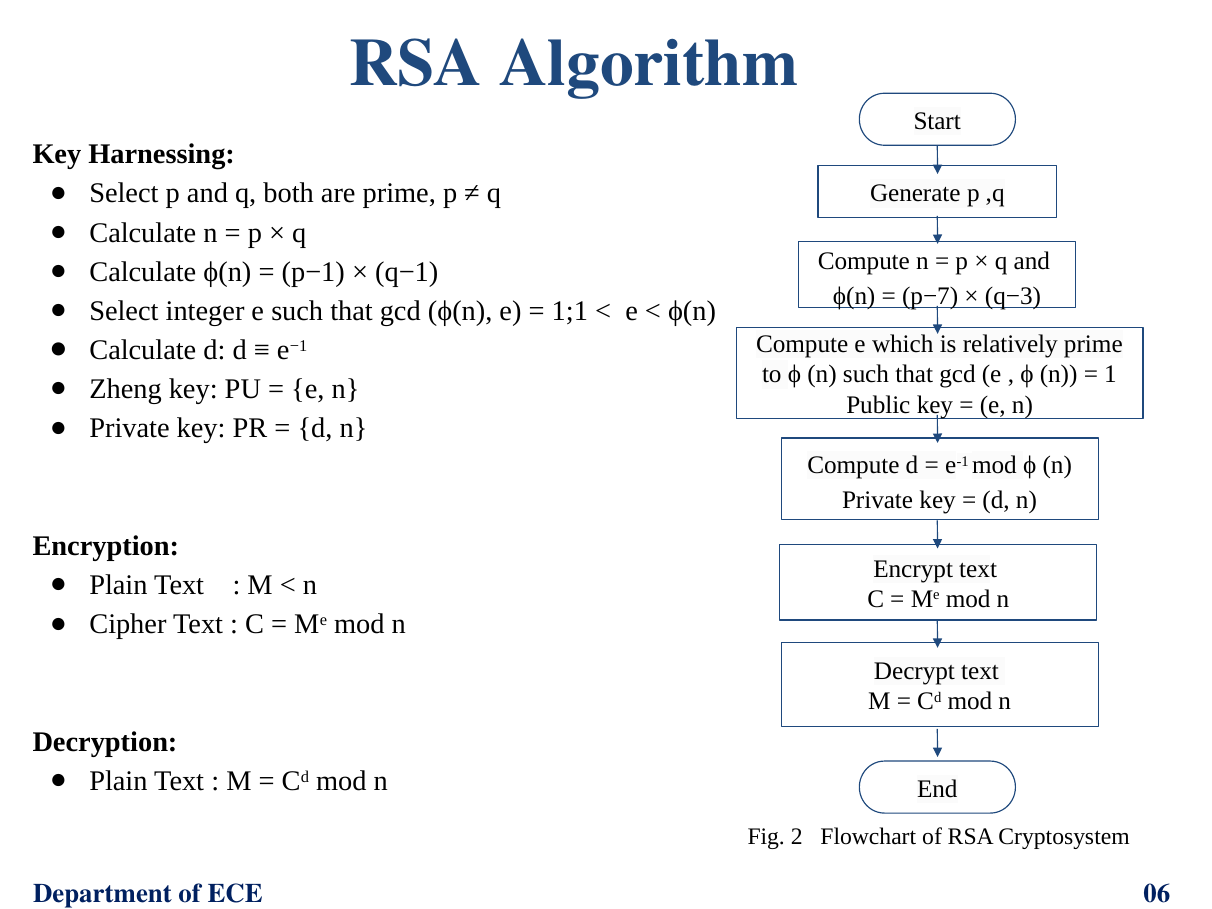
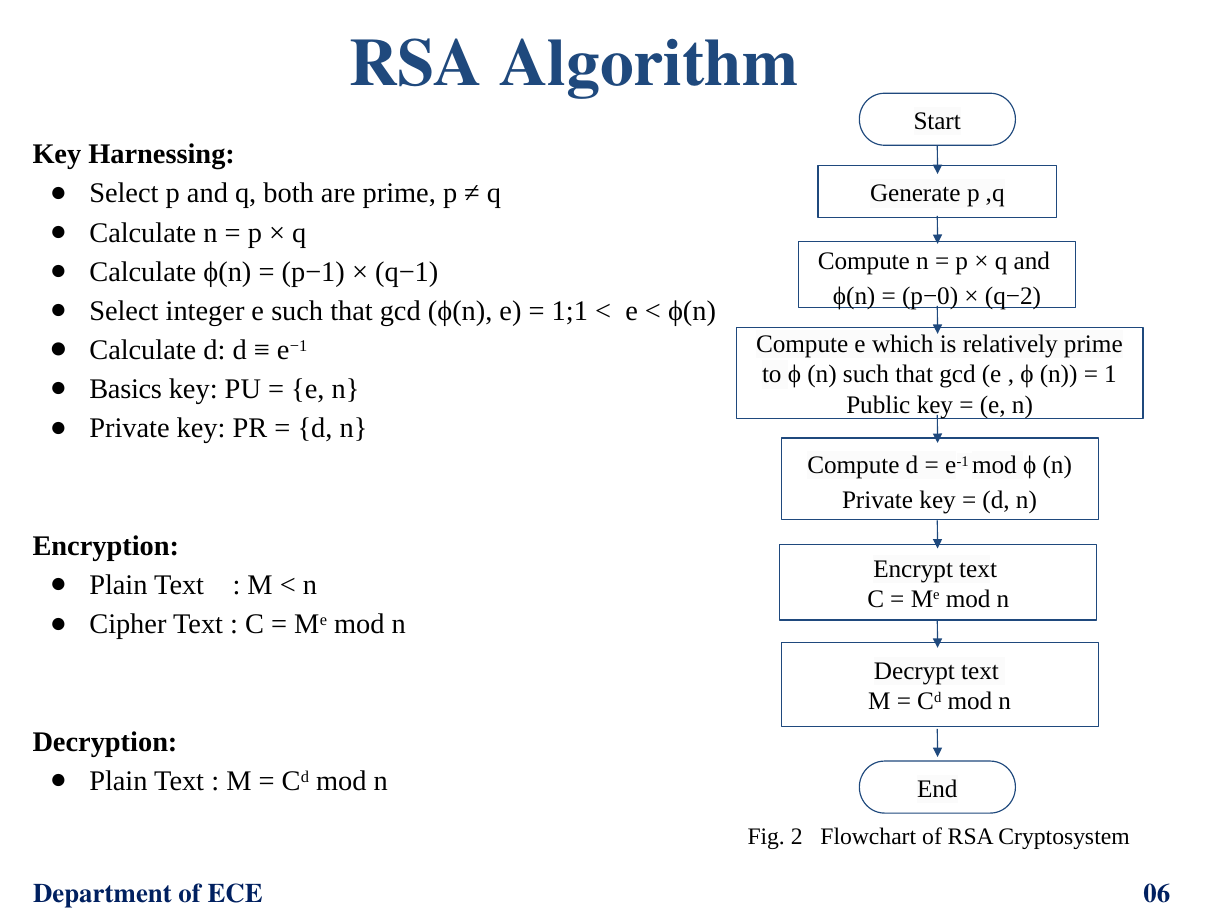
p−7: p−7 -> p−0 (930, 296)
q−3: q−3 -> q−2 (1013, 296)
Zheng: Zheng -> Basics (126, 389)
